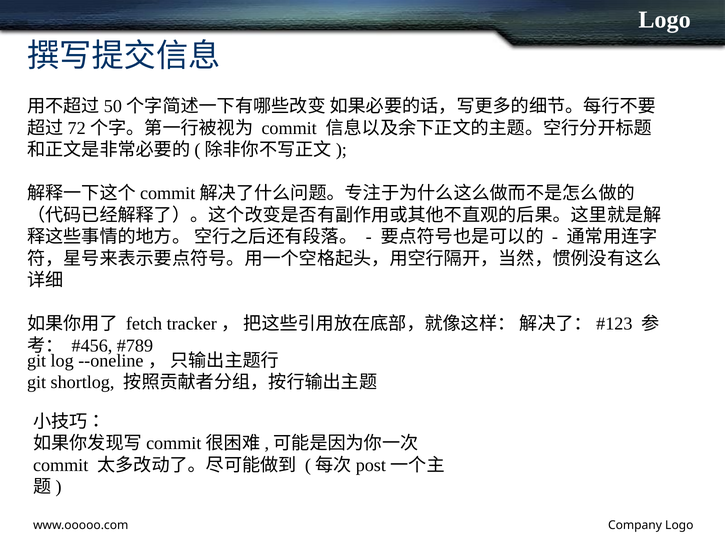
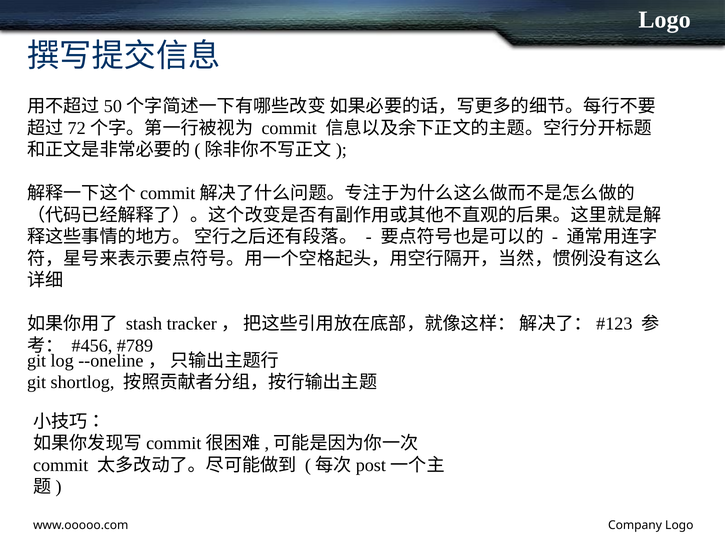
fetch: fetch -> stash (144, 324)
